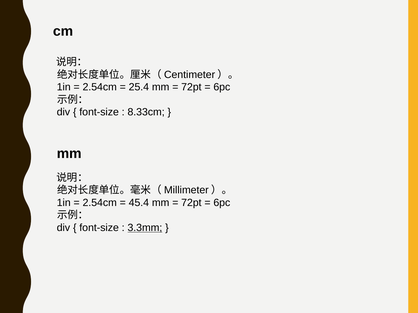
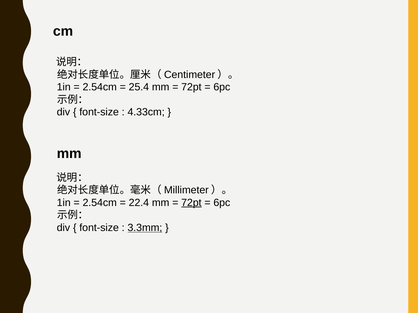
8.33cm: 8.33cm -> 4.33cm (146, 112)
45.4: 45.4 -> 22.4 (139, 203)
72pt underline: none -> present (191, 203)
